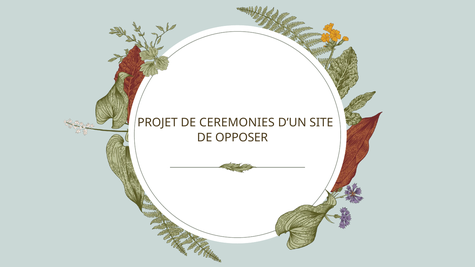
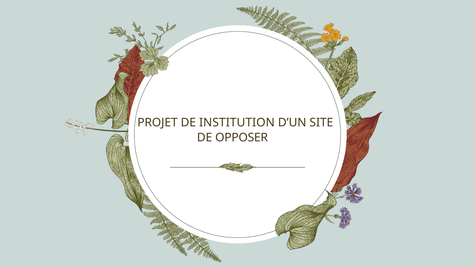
CEREMONIES: CEREMONIES -> INSTITUTION (237, 123)
